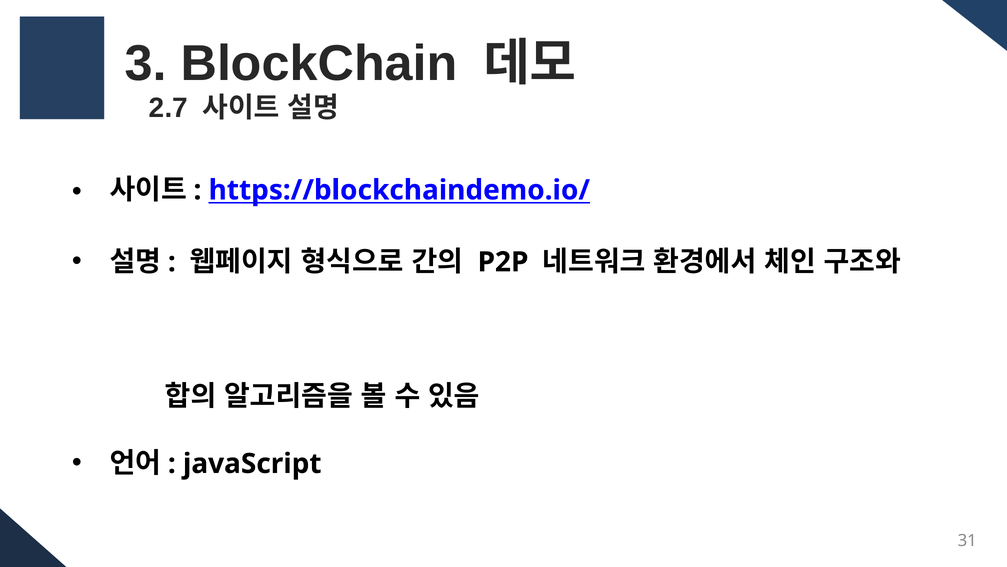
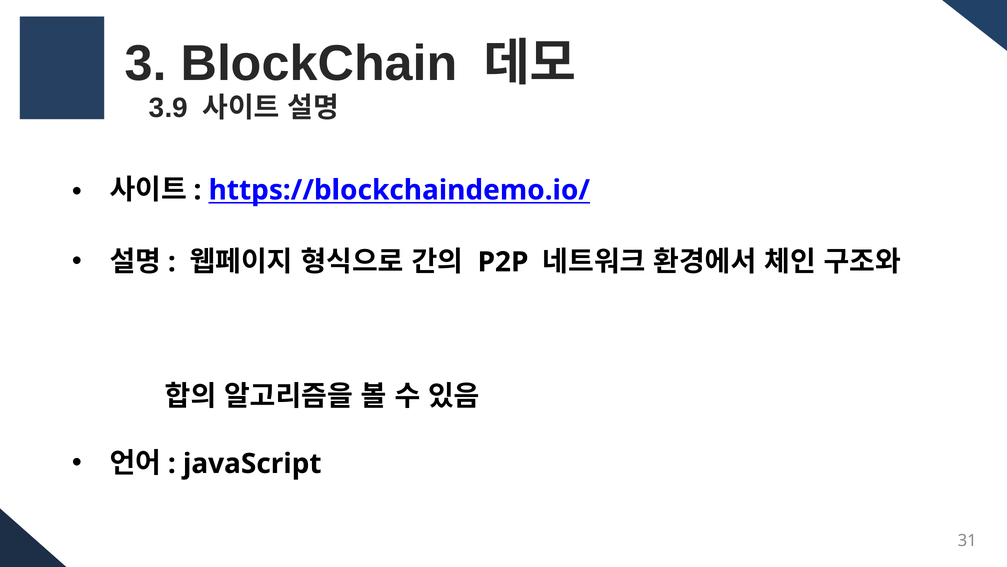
2.7: 2.7 -> 3.9 (168, 108)
